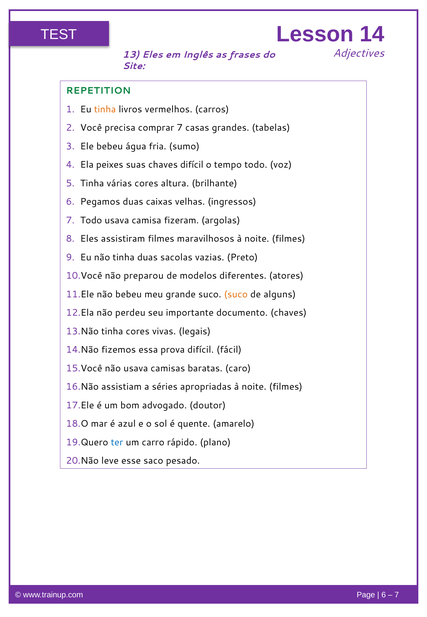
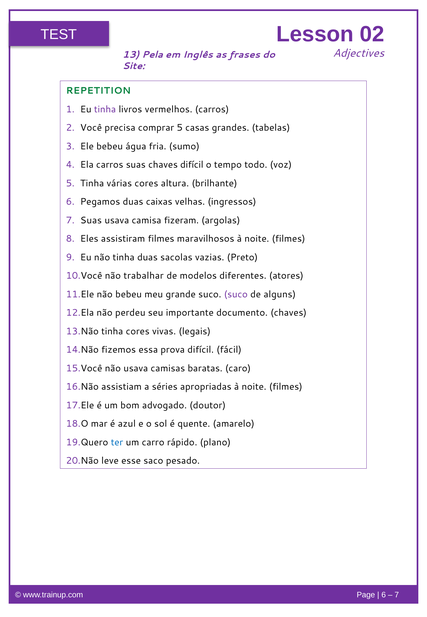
14: 14 -> 02 (372, 34)
13 Eles: Eles -> Pela (152, 55)
tinha colour: orange -> purple (105, 109)
comprar 7: 7 -> 5 (180, 128)
Ela peixes: peixes -> carros (110, 165)
7 Todo: Todo -> Suas (91, 220)
preparou: preparou -> trabalhar (144, 276)
suco colour: orange -> purple (236, 294)
